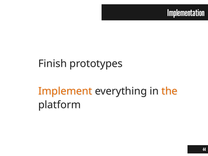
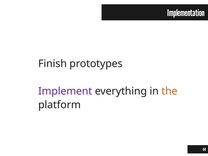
Implement colour: orange -> purple (65, 91)
